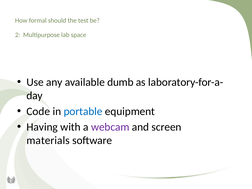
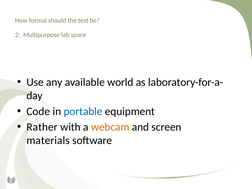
dumb: dumb -> world (120, 82)
Having: Having -> Rather (42, 127)
webcam colour: purple -> orange (110, 127)
